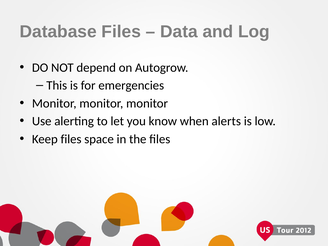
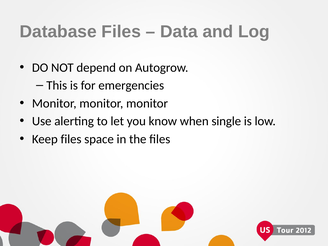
alerts: alerts -> single (226, 121)
